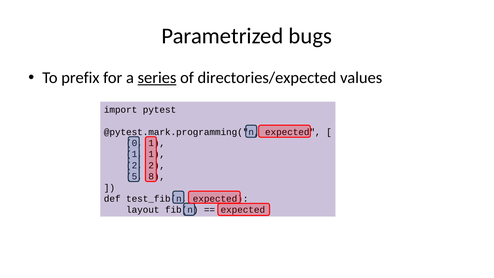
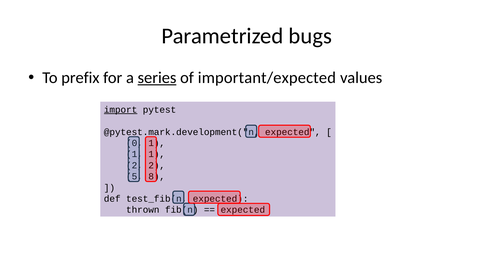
directories/expected: directories/expected -> important/expected (267, 78)
import underline: none -> present (121, 110)
@pytest.mark.programming("n: @pytest.mark.programming("n -> @pytest.mark.development("n (182, 132)
layout: layout -> thrown (143, 210)
